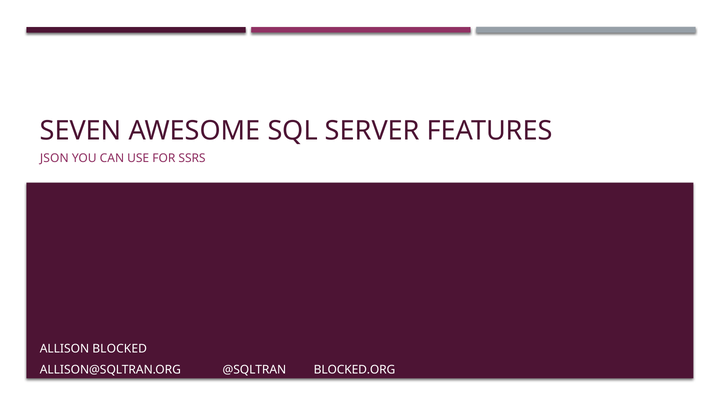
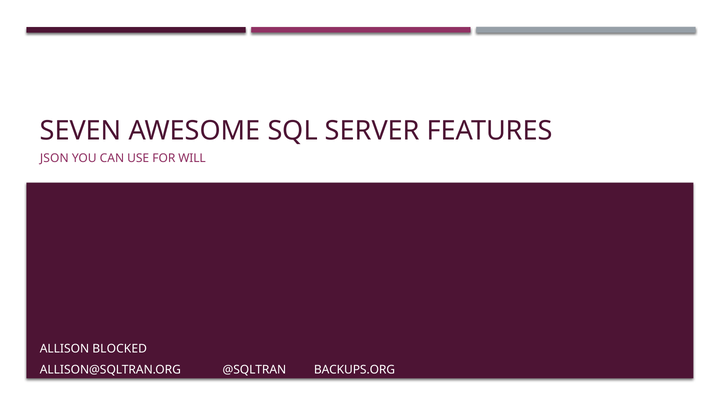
SSRS: SSRS -> WILL (192, 159)
BLOCKED.ORG: BLOCKED.ORG -> BACKUPS.ORG (354, 370)
